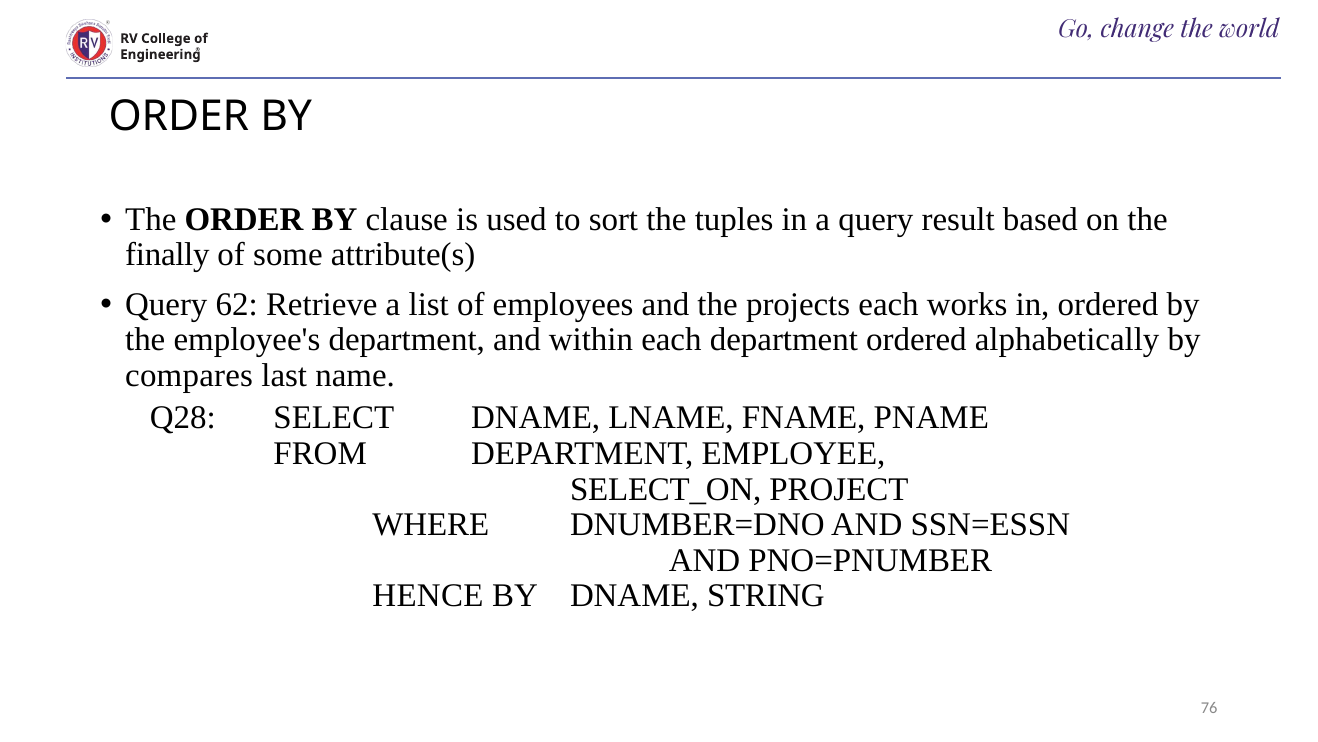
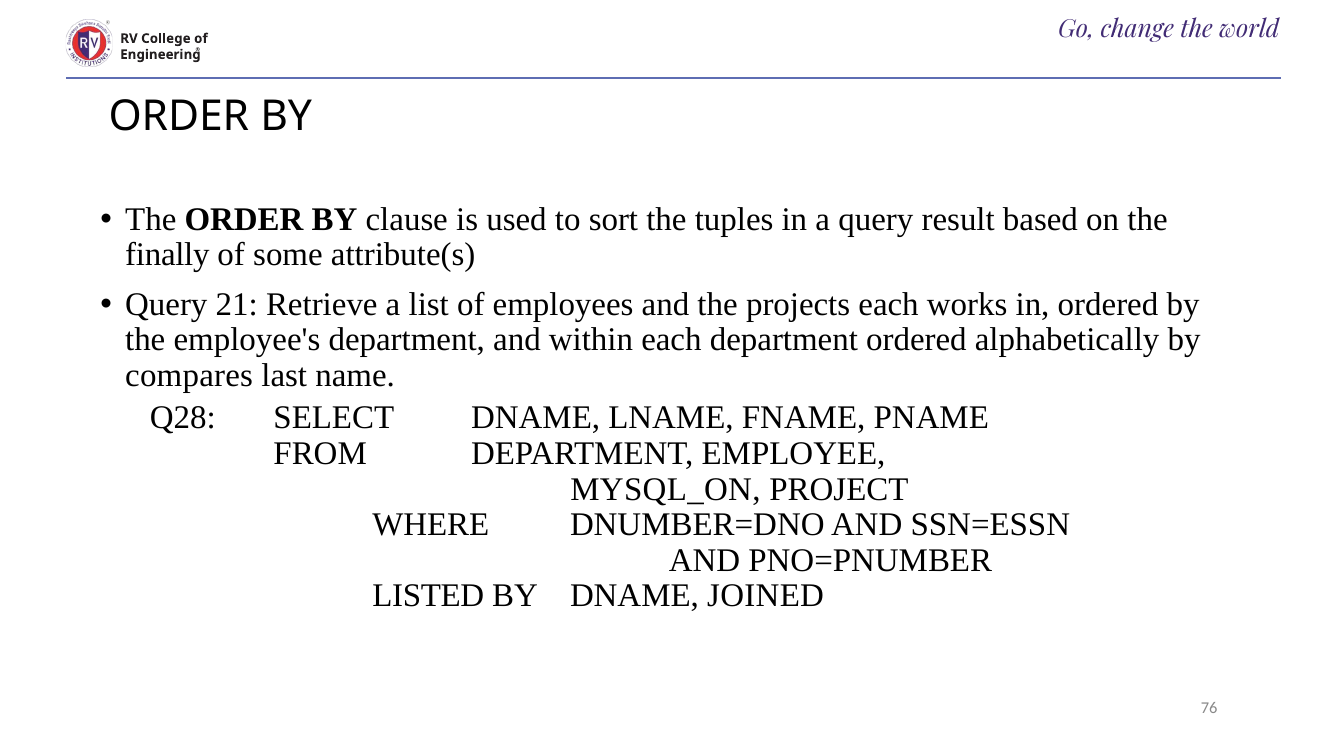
62: 62 -> 21 (237, 304)
SELECT_ON: SELECT_ON -> MYSQL_ON (665, 489)
HENCE: HENCE -> LISTED (428, 596)
STRING: STRING -> JOINED (766, 596)
